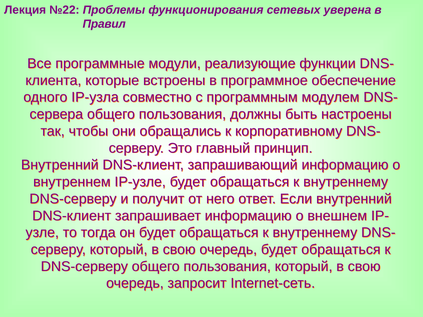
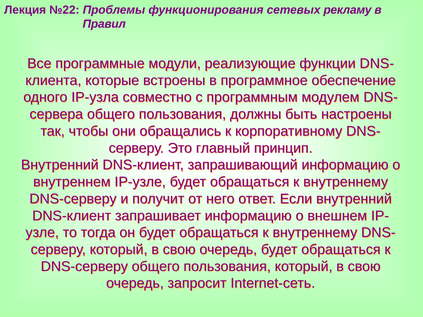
уверена: уверена -> рекламу (348, 10)
